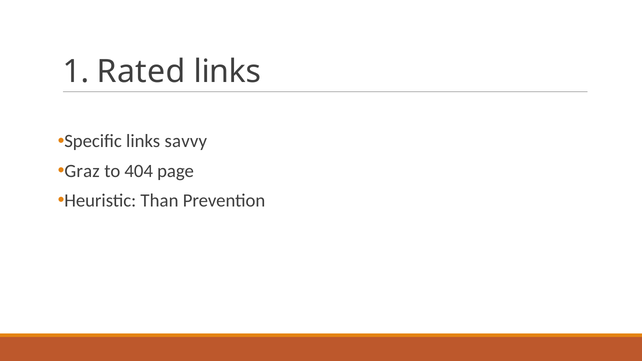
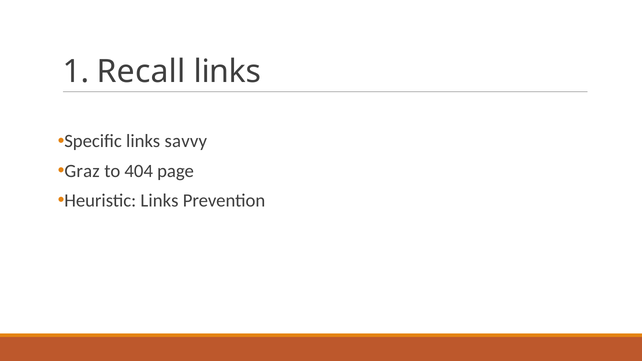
Rated: Rated -> Recall (141, 72)
Heuristic Than: Than -> Links (160, 200)
